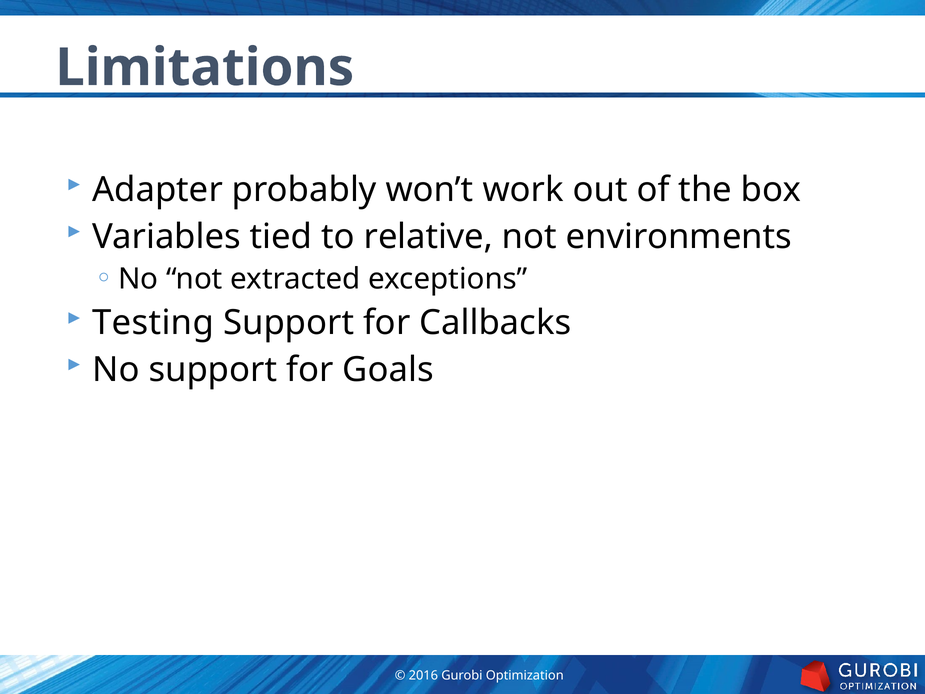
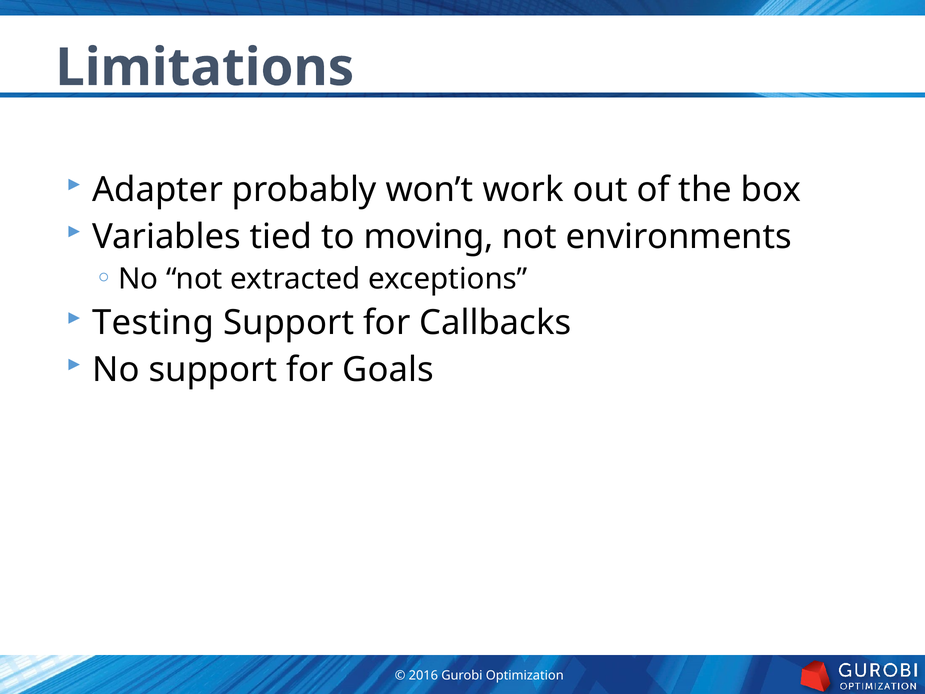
relative: relative -> moving (429, 236)
